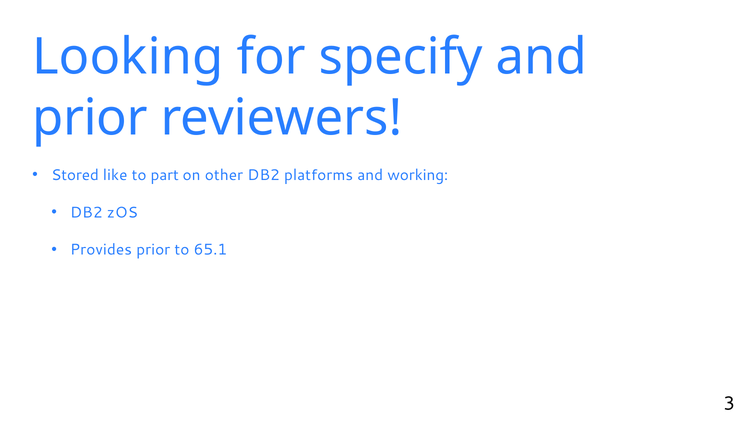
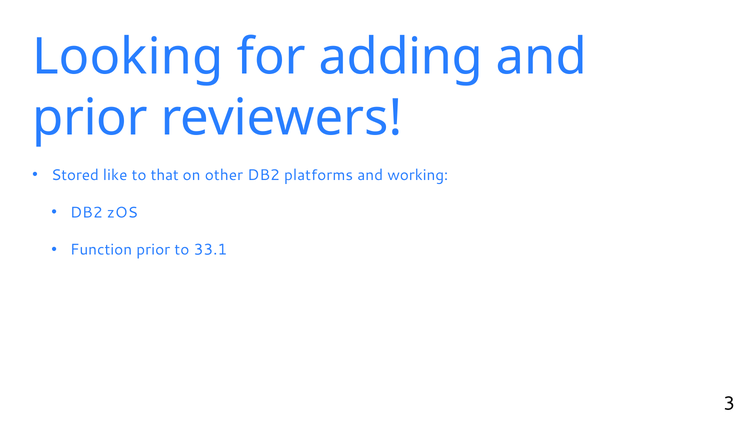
specify: specify -> adding (401, 57)
part: part -> that (165, 175)
Provides: Provides -> Function (101, 250)
65.1: 65.1 -> 33.1 (210, 250)
